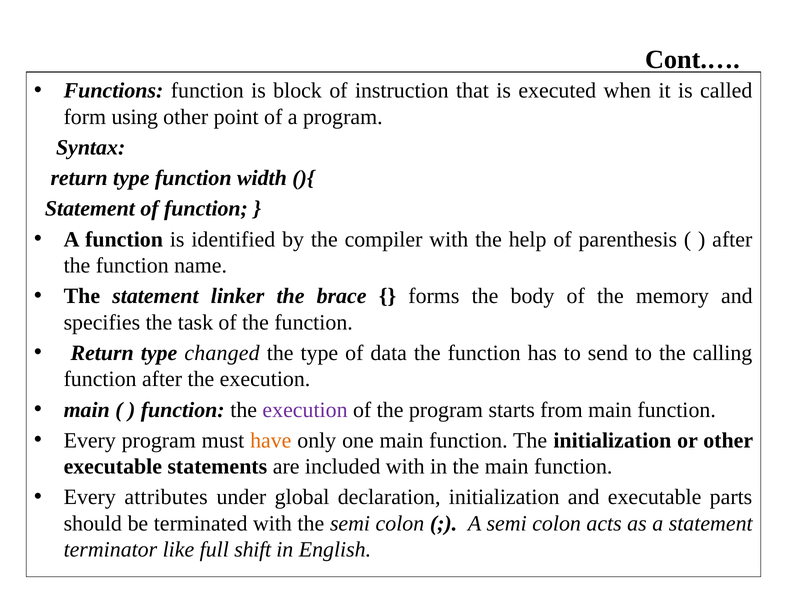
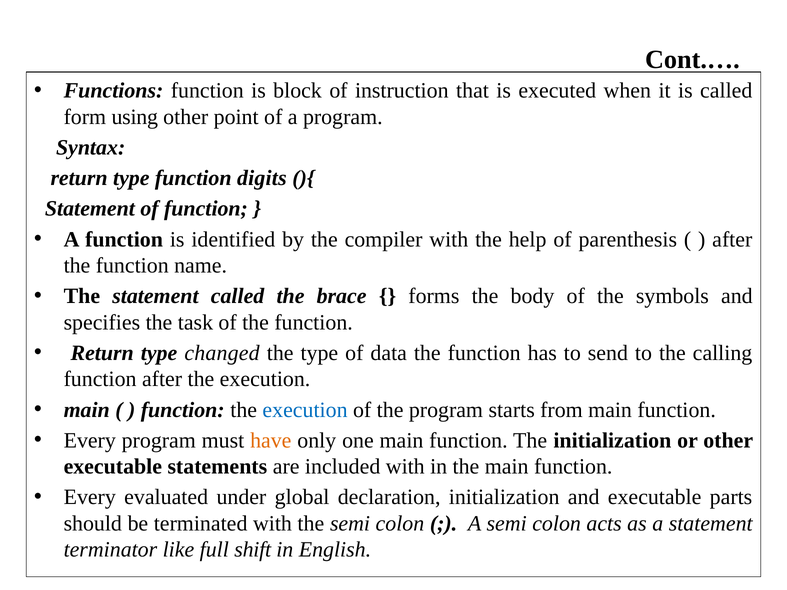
width: width -> digits (262, 178)
statement linker: linker -> called (238, 296)
memory: memory -> symbols (672, 296)
execution colour: purple -> blue (305, 410)
attributes: attributes -> evaluated (166, 497)
